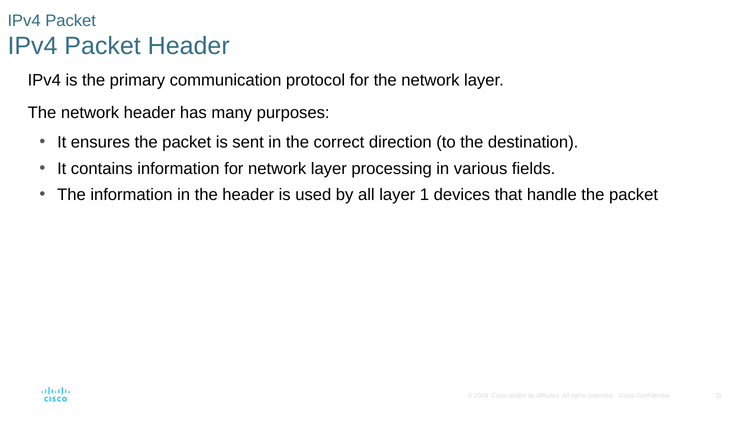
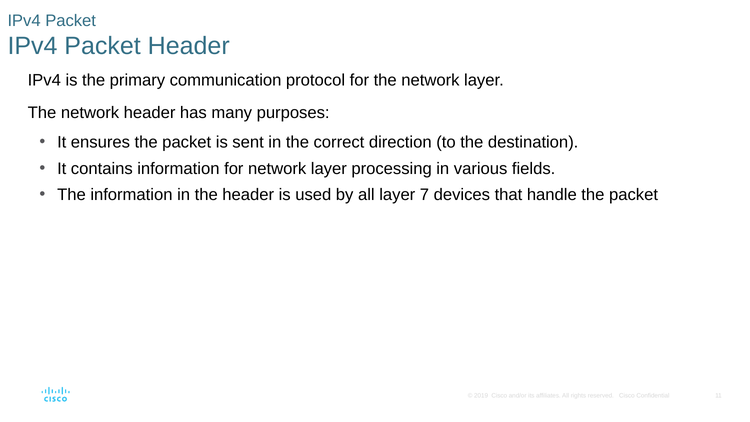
1: 1 -> 7 (424, 195)
